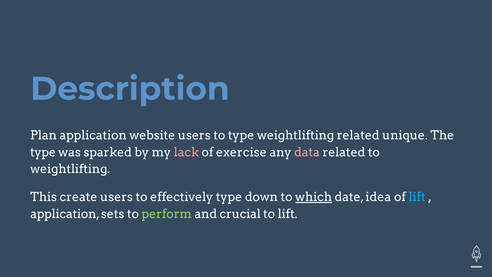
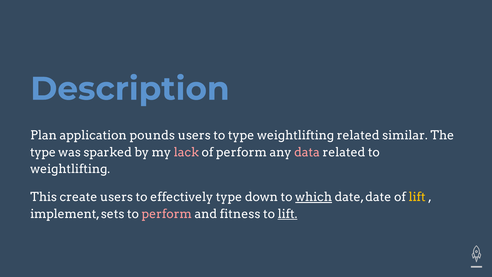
website: website -> pounds (152, 135)
unique: unique -> similar (405, 135)
of exercise: exercise -> perform (241, 152)
date idea: idea -> date (378, 197)
lift colour: light blue -> yellow (417, 197)
application: application -> implement (65, 214)
perform colour: light green -> pink (167, 214)
crucial: crucial -> fitness (240, 214)
lift underline: none -> present (288, 214)
